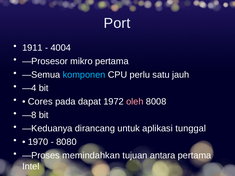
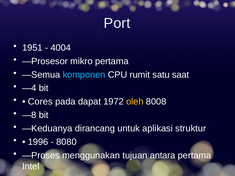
1911: 1911 -> 1951 (32, 48)
perlu: perlu -> rumit (140, 75)
jauh: jauh -> saat (181, 75)
oleh colour: pink -> yellow (135, 102)
tunggal: tunggal -> struktur (191, 129)
1970: 1970 -> 1996 (38, 142)
memindahkan: memindahkan -> menggunakan (91, 156)
